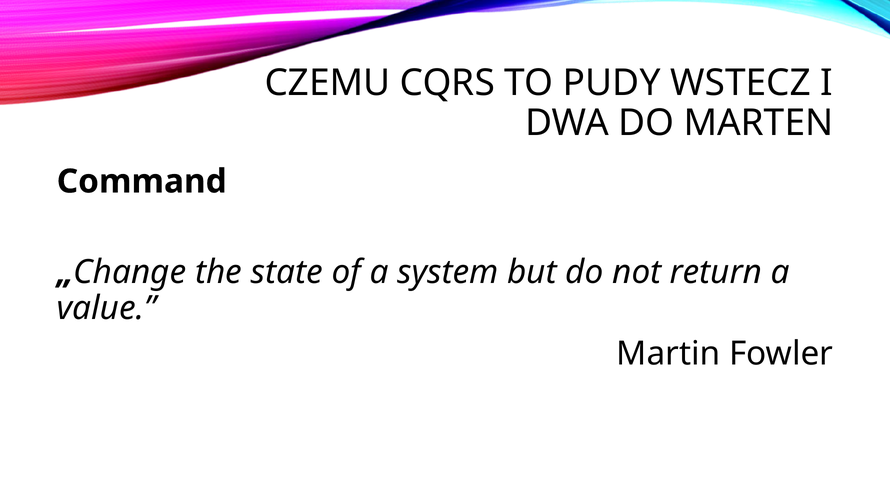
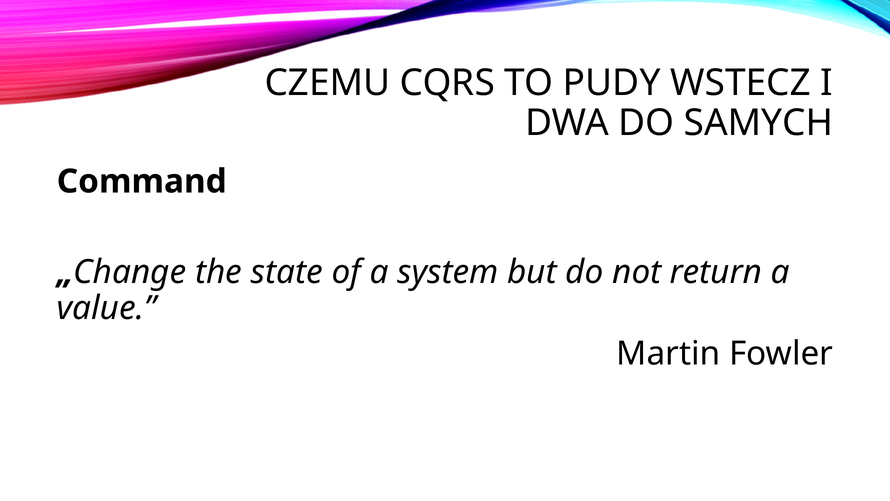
MARTEN: MARTEN -> SAMYCH (759, 123)
